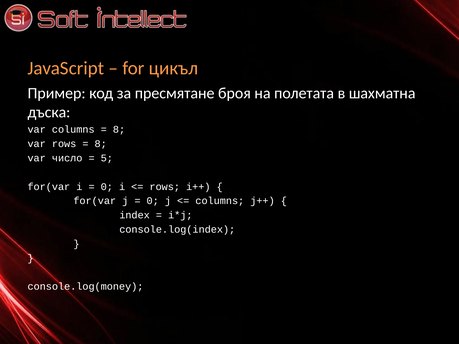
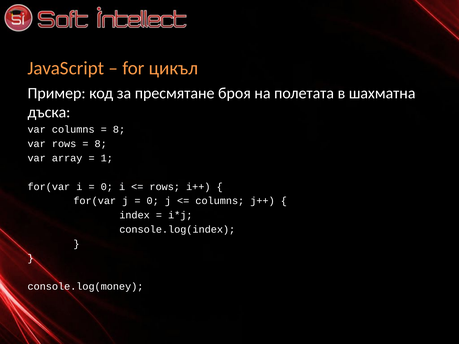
число: число -> array (67, 158)
5: 5 -> 1 (107, 158)
